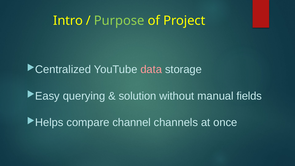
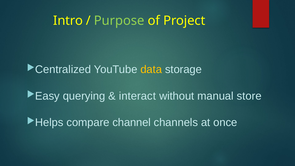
data colour: pink -> yellow (151, 69)
solution: solution -> interact (137, 96)
fields: fields -> store (249, 96)
